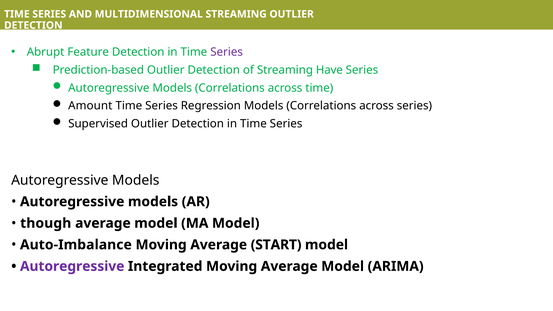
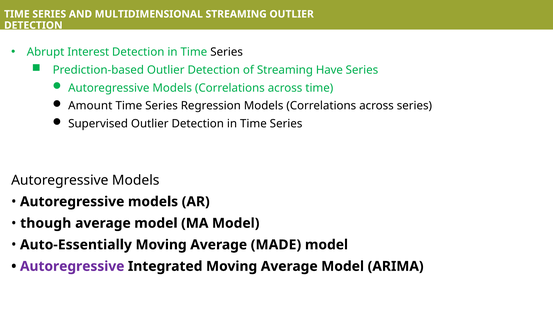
Feature: Feature -> Interest (88, 52)
Series colour: purple -> black (227, 52)
Auto-Imbalance: Auto-Imbalance -> Auto-Essentially (76, 245)
START: START -> MADE (276, 245)
